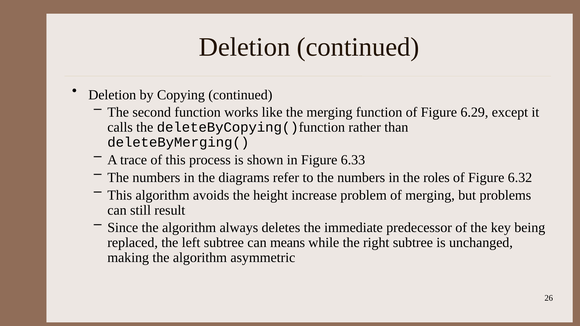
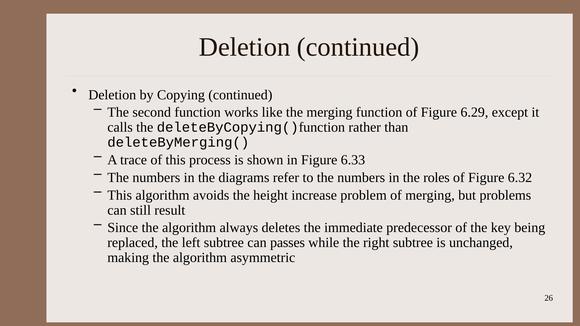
means: means -> passes (288, 243)
